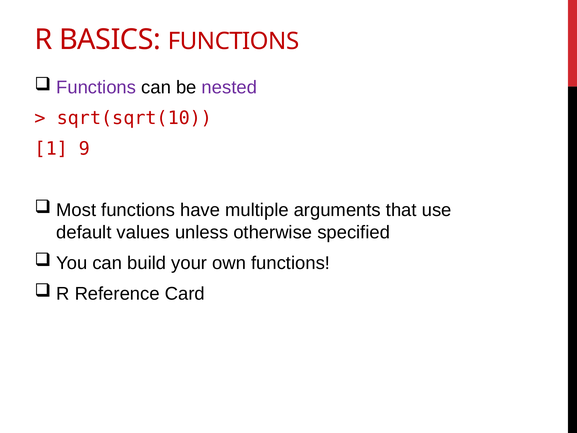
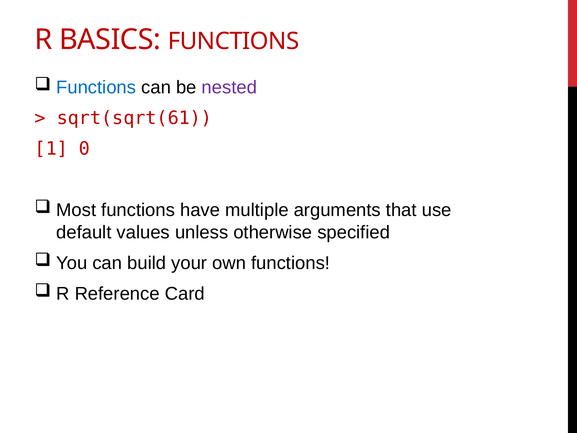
Functions colour: purple -> blue (96, 87)
sqrt(sqrt(10: sqrt(sqrt(10 -> sqrt(sqrt(61 (134, 118)
9: 9 -> 0 (85, 149)
